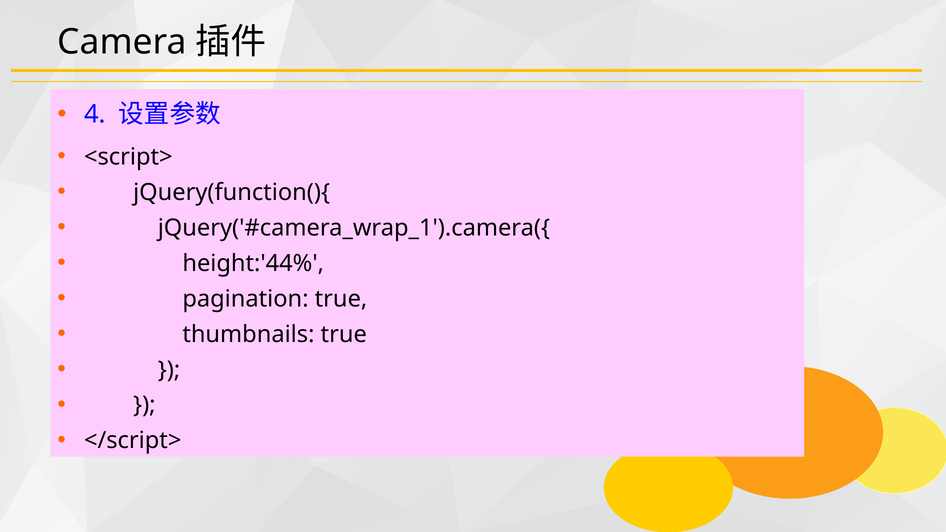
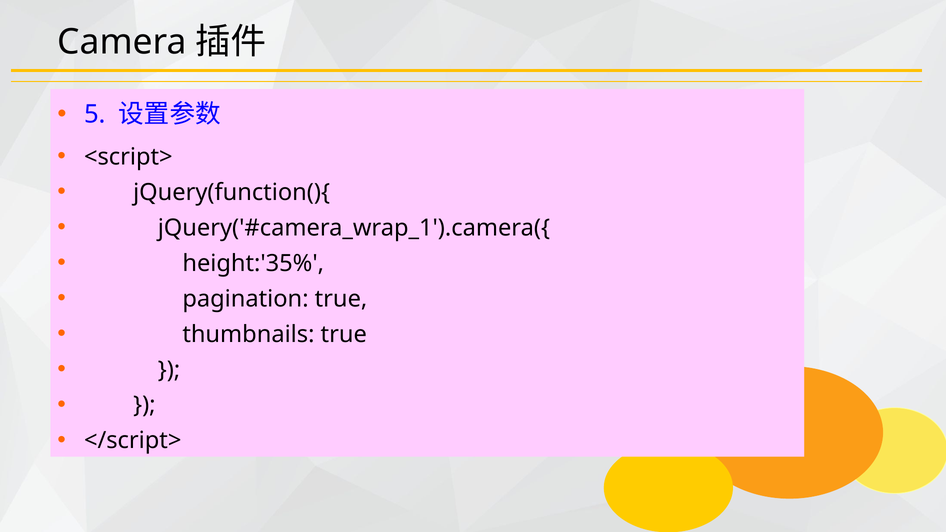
4: 4 -> 5 (95, 115)
height:'44%: height:'44% -> height:'35% (253, 263)
